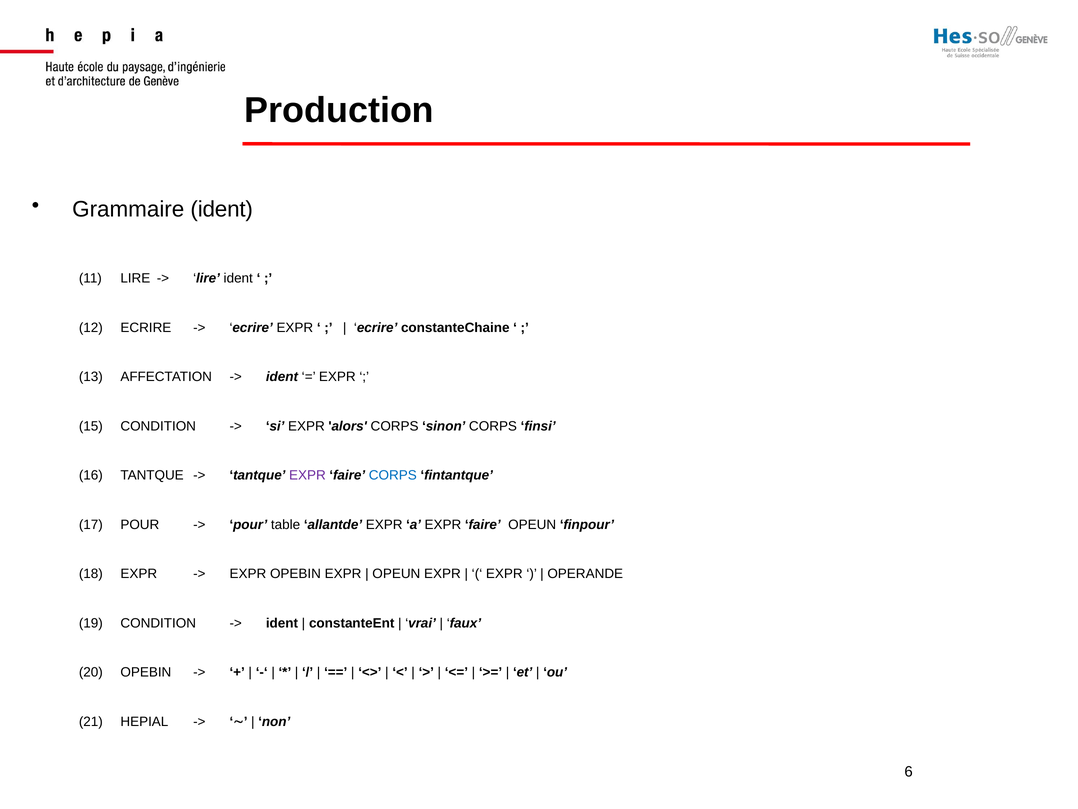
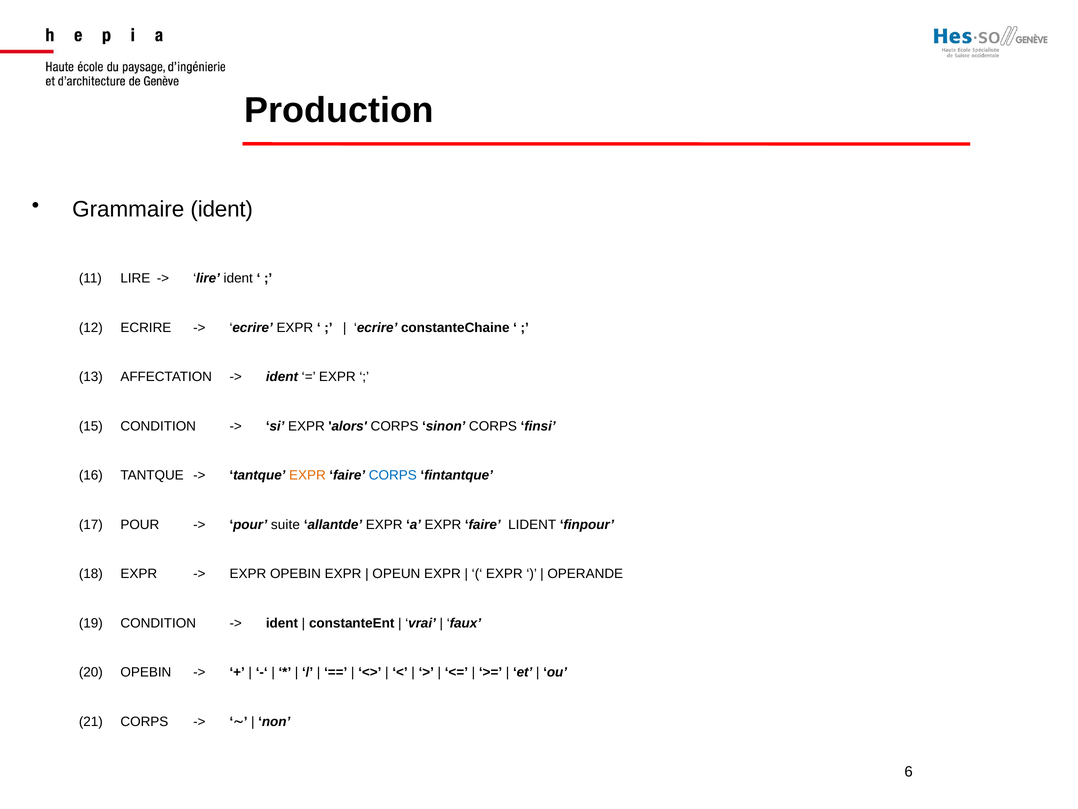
EXPR colour: purple -> orange (307, 475)
table: table -> suite (285, 524)
faire OPEUN: OPEUN -> LIDENT (532, 524)
21 HEPIAL: HEPIAL -> CORPS (144, 721)
